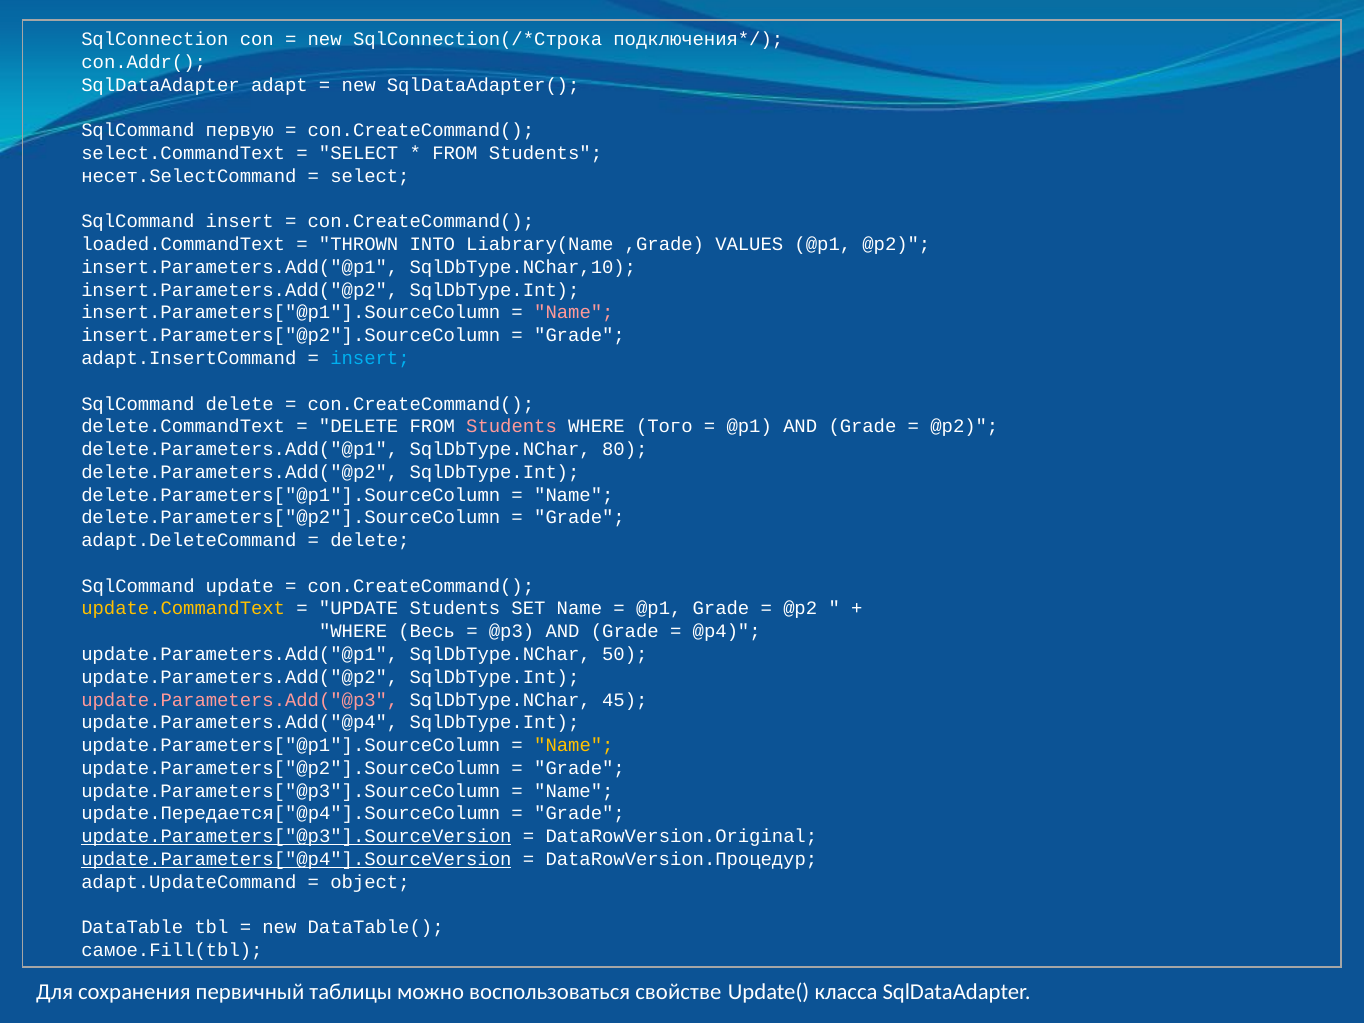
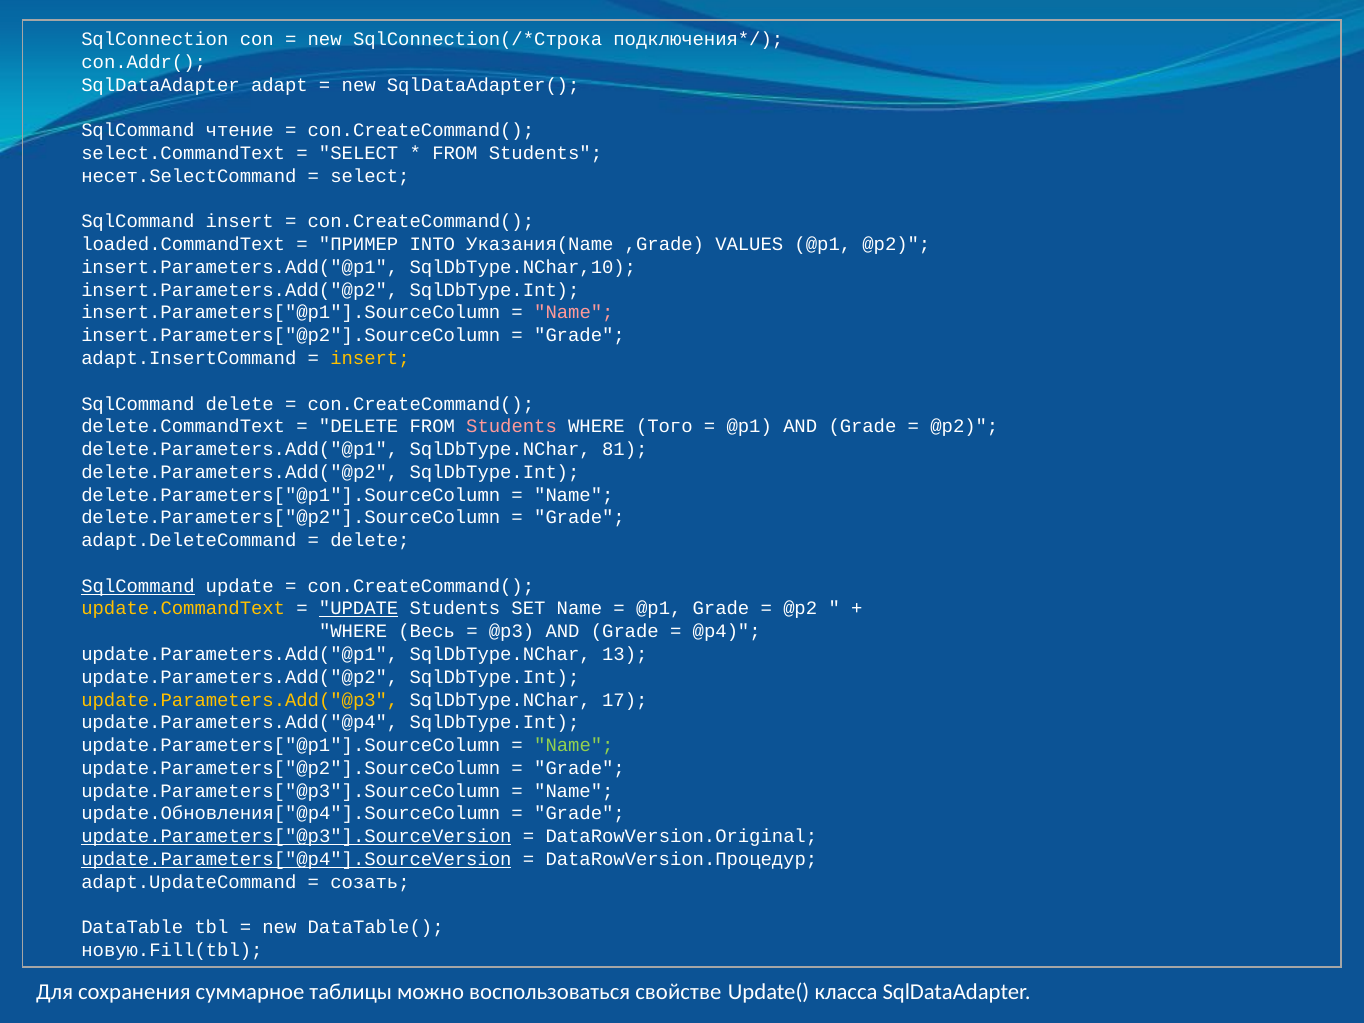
первую: первую -> чтение (240, 131)
THROWN: THROWN -> ПРИМЕР (359, 244)
Liabrary(Name: Liabrary(Name -> Указания(Name (540, 244)
insert colour: light blue -> yellow (370, 358)
80: 80 -> 81 (625, 449)
SqlCommand underline: none -> present (138, 586)
UPDATE underline: none -> present (359, 609)
50: 50 -> 13 (625, 654)
update.Parameters.Add("@p3 colour: pink -> yellow (240, 700)
45: 45 -> 17 (625, 700)
Name colour: yellow -> light green (574, 745)
update.Передается["@p4"].SourceColumn: update.Передается["@p4"].SourceColumn -> update.Обновления["@p4"].SourceColumn (291, 814)
object: object -> созать (370, 882)
самое.Fill(tbl: самое.Fill(tbl -> новую.Fill(tbl (172, 950)
первичный: первичный -> суммарное (250, 992)
